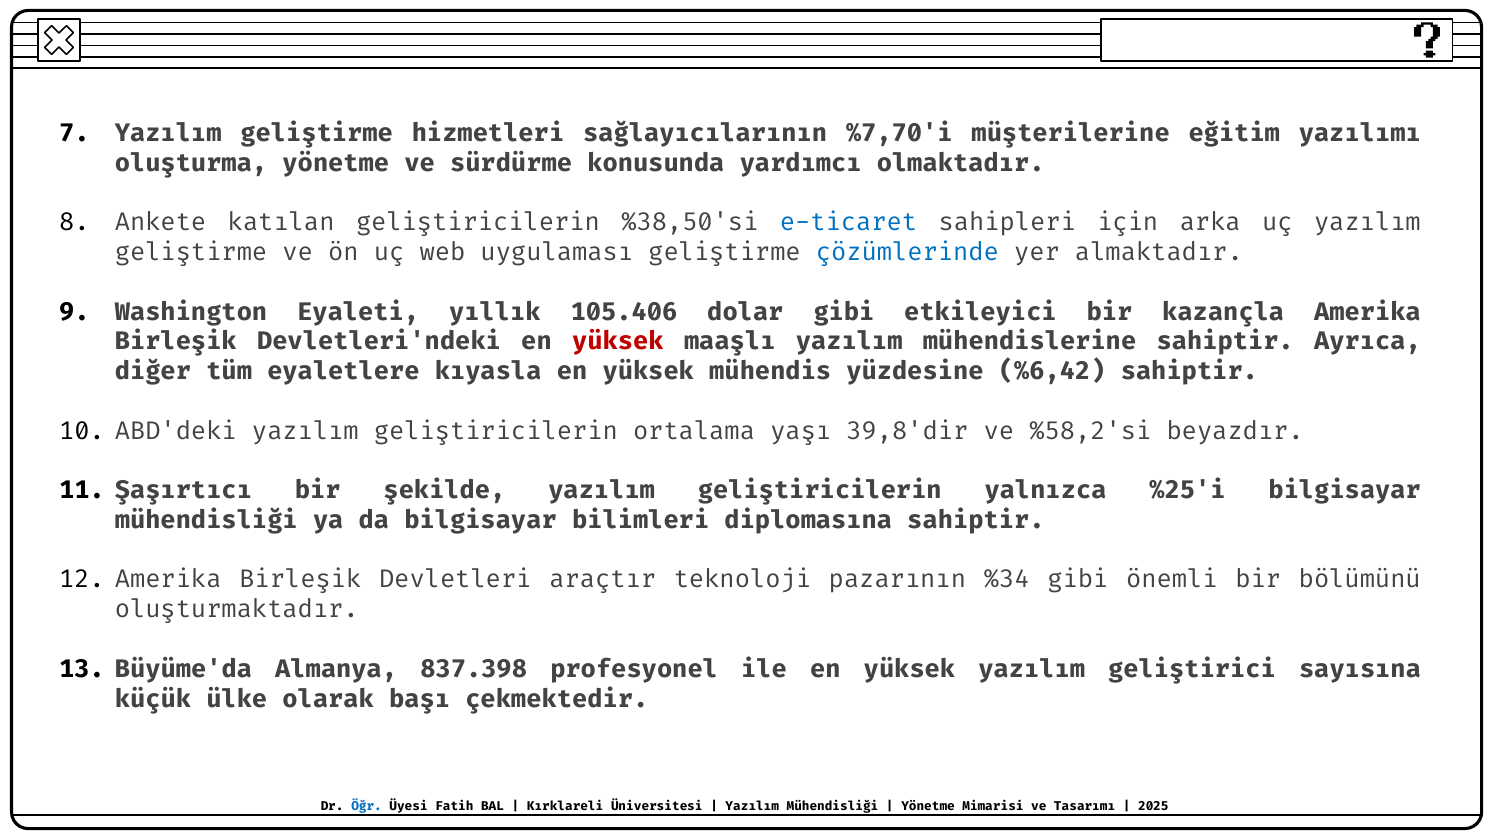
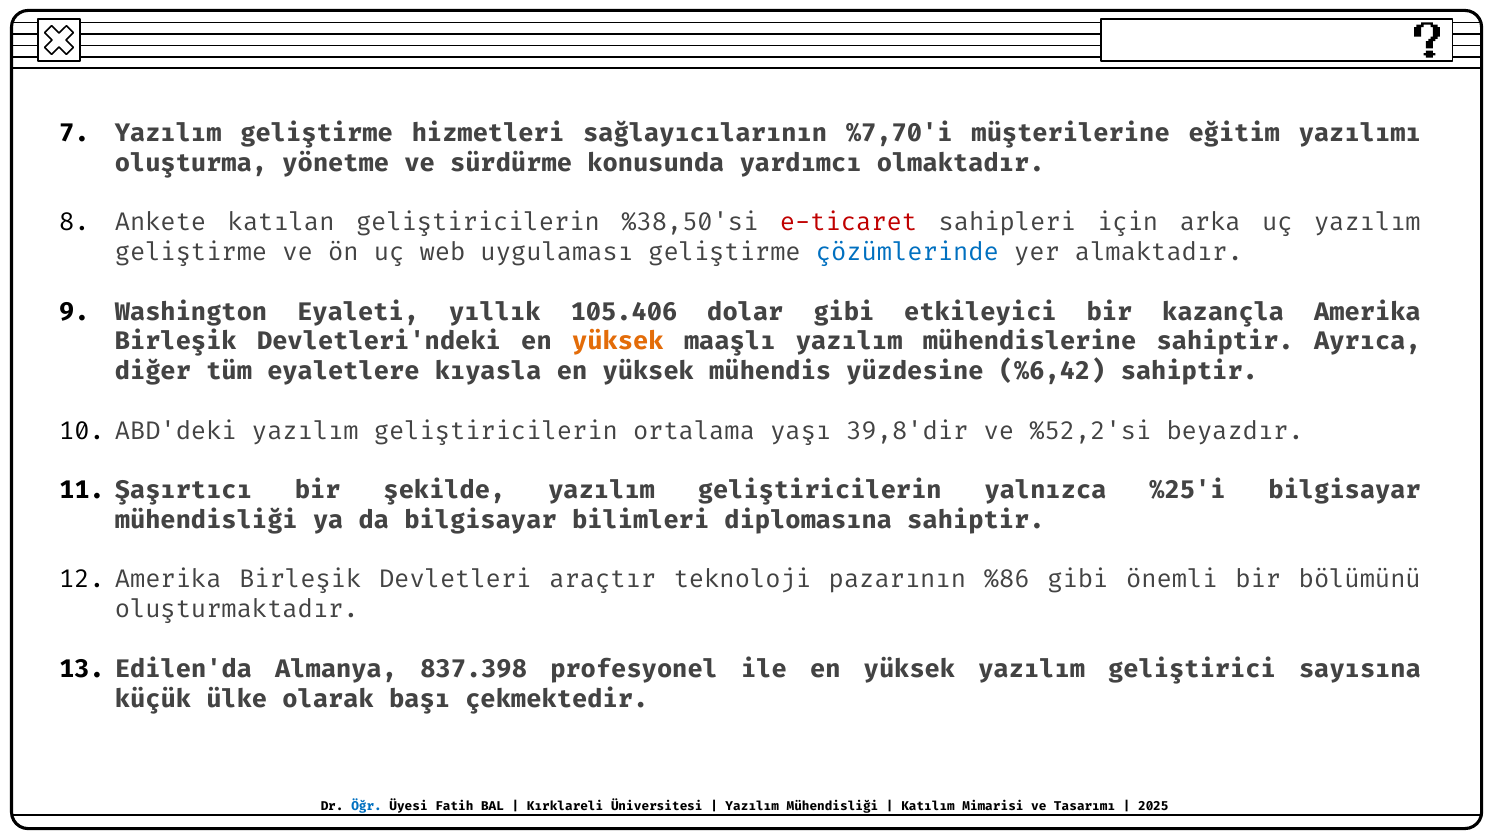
e-ticaret colour: blue -> red (849, 223)
yüksek colour: red -> orange (618, 342)
%58,2'si: %58,2'si -> %52,2'si (1090, 431)
%34: %34 -> %86 (1007, 580)
Büyüme'da: Büyüme'da -> Edilen'da (183, 670)
Yönetme: Yönetme -> Katılım (928, 807)
